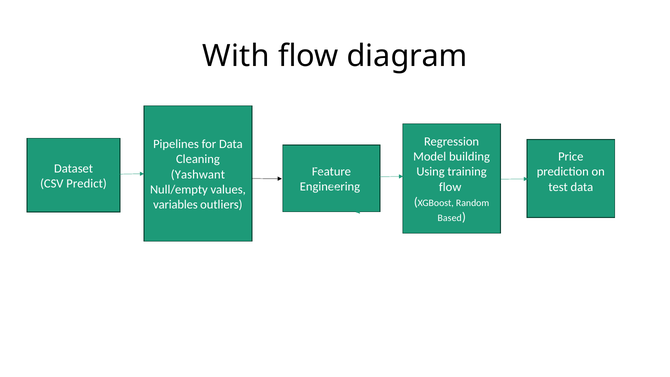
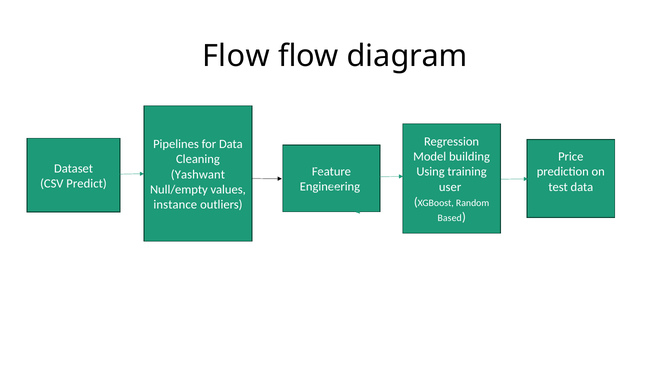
With: With -> Flow (236, 56)
flow: flow -> user (450, 187)
variables: variables -> instance (175, 204)
